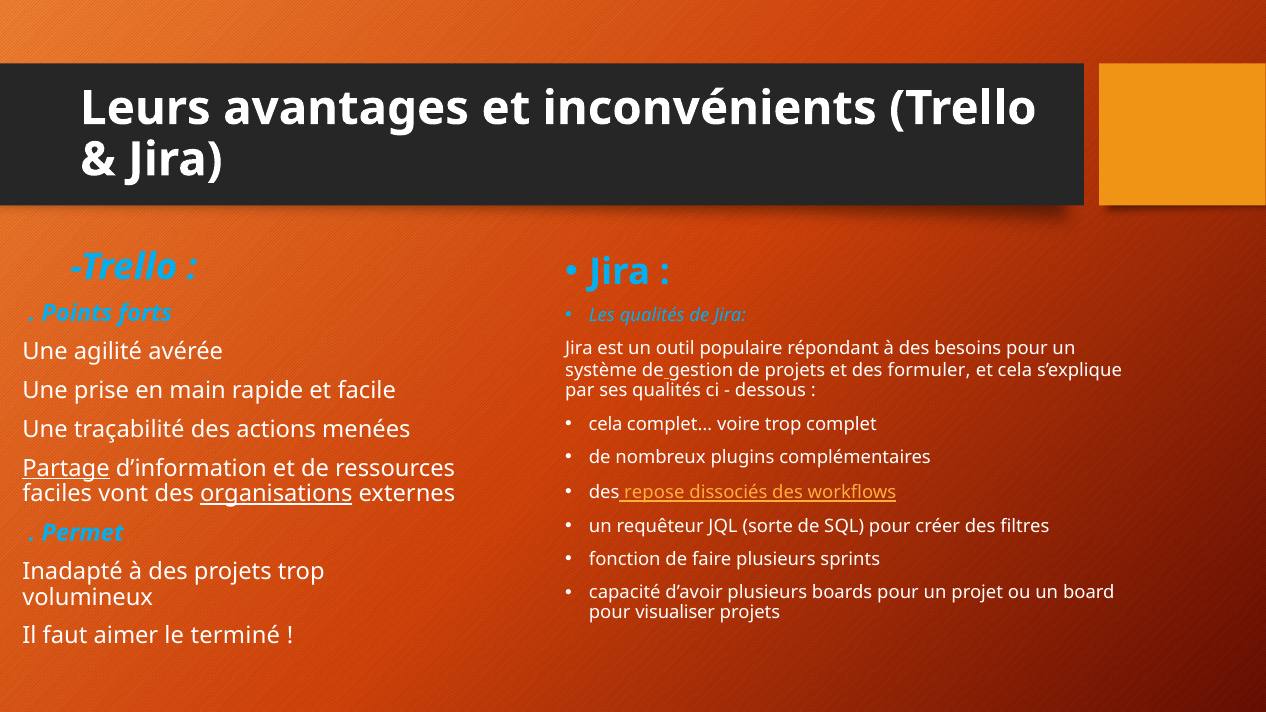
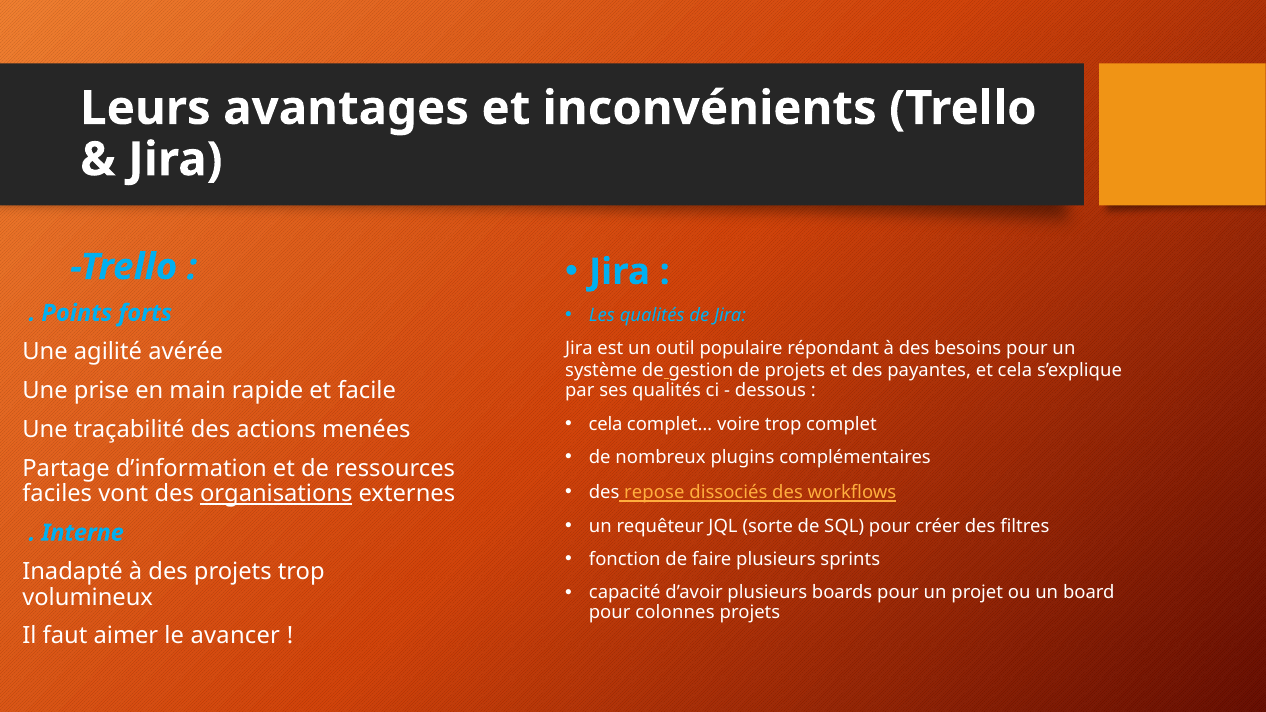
formuler: formuler -> payantes (929, 370)
Partage underline: present -> none (66, 468)
Permet: Permet -> Interne (83, 533)
visualiser: visualiser -> colonnes (675, 612)
terminé: terminé -> avancer (235, 636)
